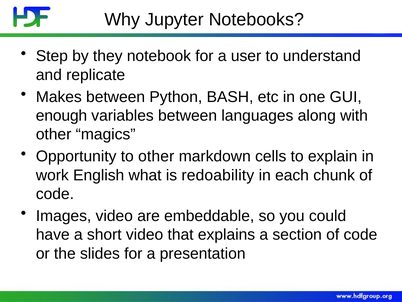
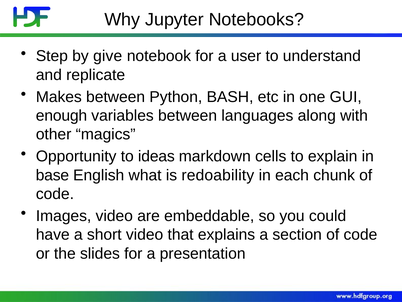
they: they -> give (108, 56)
to other: other -> ideas (156, 156)
work: work -> base (52, 175)
